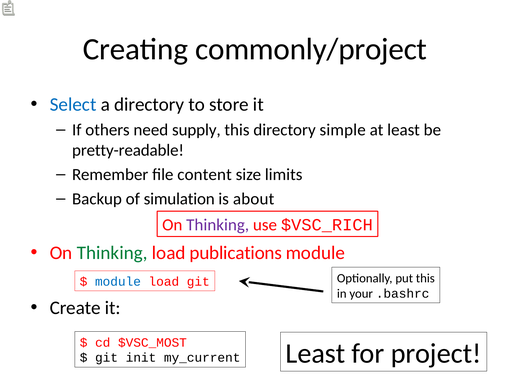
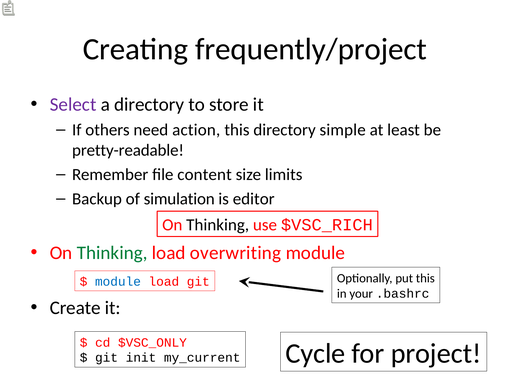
commonly/project: commonly/project -> frequently/project (311, 49)
Select colour: blue -> purple (73, 105)
supply: supply -> action (196, 130)
about: about -> editor (254, 199)
Thinking colour: purple -> black (218, 225)
publications: publications -> overwriting (236, 253)
$VSC_MOST: $VSC_MOST -> $VSC_ONLY (152, 343)
Least: Least -> Cycle (316, 354)
